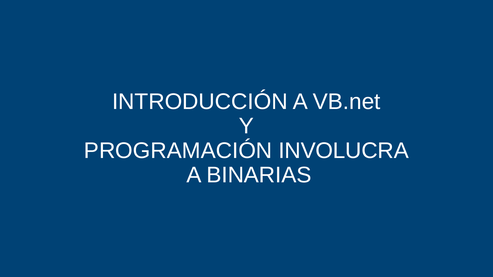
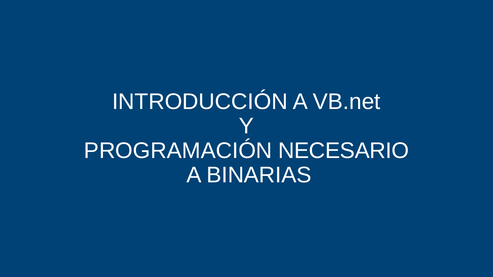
INVOLUCRA: INVOLUCRA -> NECESARIO (344, 151)
